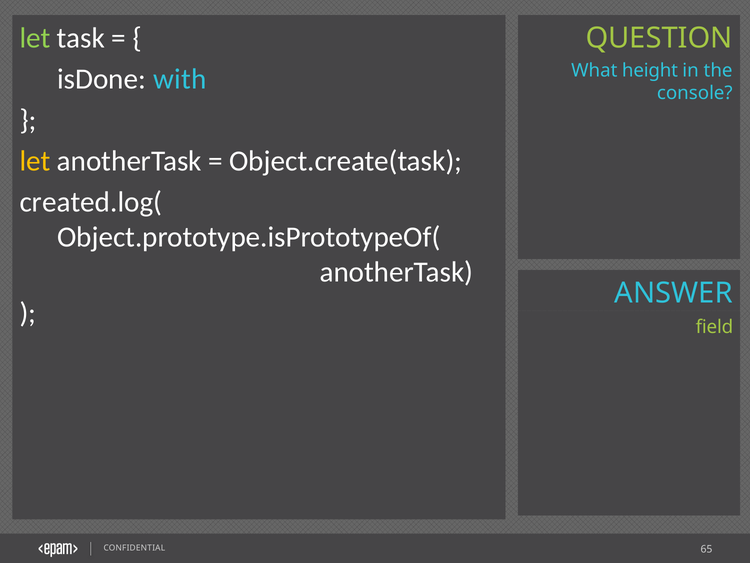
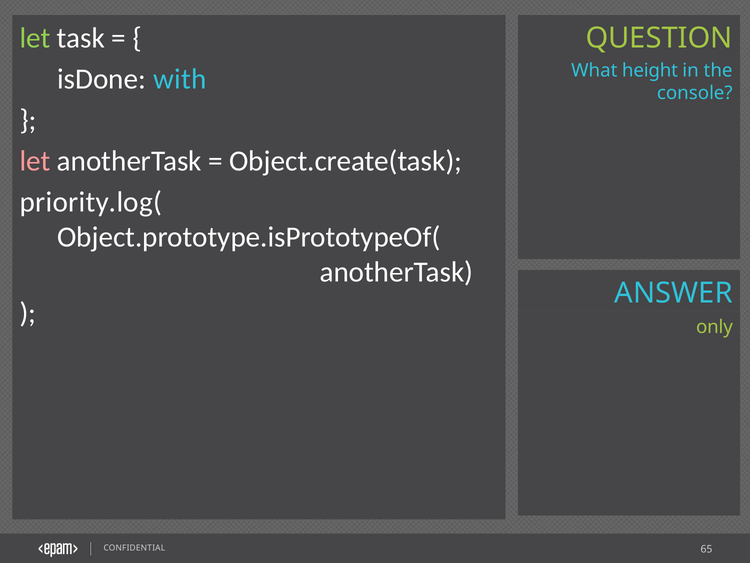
let colour: yellow -> pink (35, 161)
created.log(: created.log( -> priority.log( (91, 202)
field: field -> only (714, 327)
